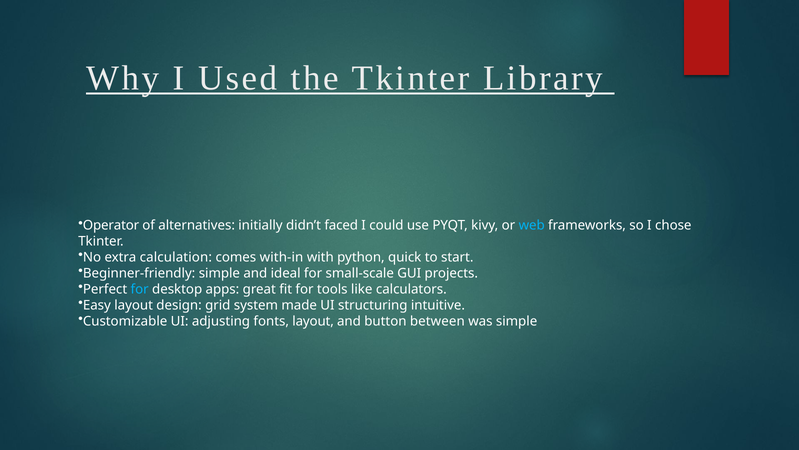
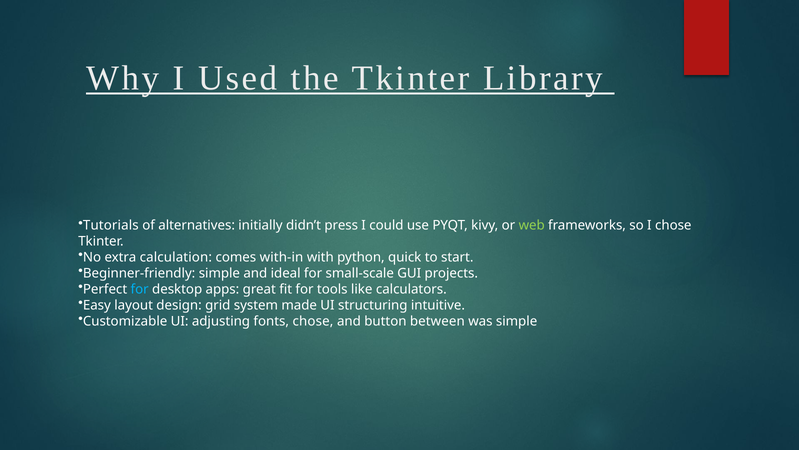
Operator: Operator -> Tutorials (111, 225)
faced: faced -> press (341, 225)
web colour: light blue -> light green (532, 225)
fonts layout: layout -> chose (313, 321)
